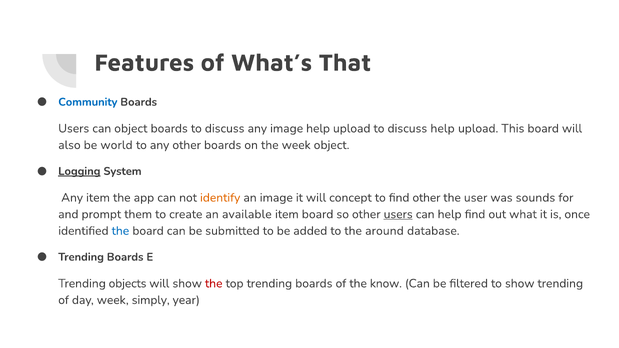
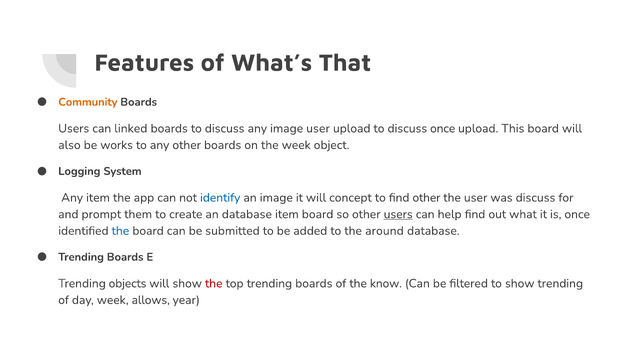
Community colour: blue -> orange (88, 102)
can object: object -> linked (131, 129)
image help: help -> user (318, 129)
discuss help: help -> once (443, 129)
world: world -> works (117, 145)
Logging underline: present -> none (79, 171)
identify colour: orange -> blue (220, 198)
was sounds: sounds -> discuss (536, 198)
an available: available -> database (247, 214)
simply: simply -> allows (151, 300)
